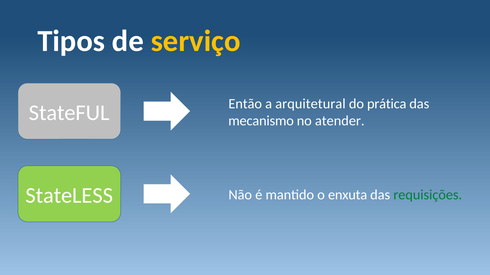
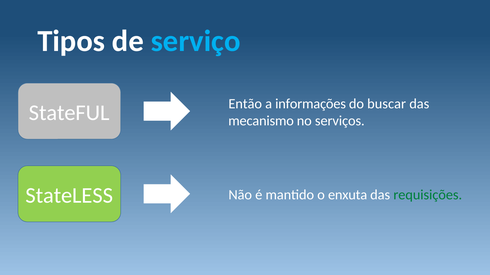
serviço colour: yellow -> light blue (196, 41)
arquitetural: arquitetural -> informações (311, 104)
prática: prática -> buscar (387, 104)
atender: atender -> serviços (340, 121)
